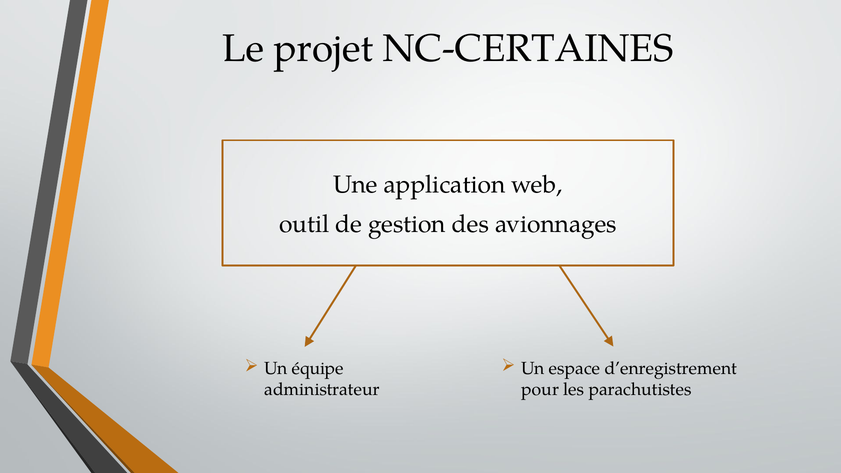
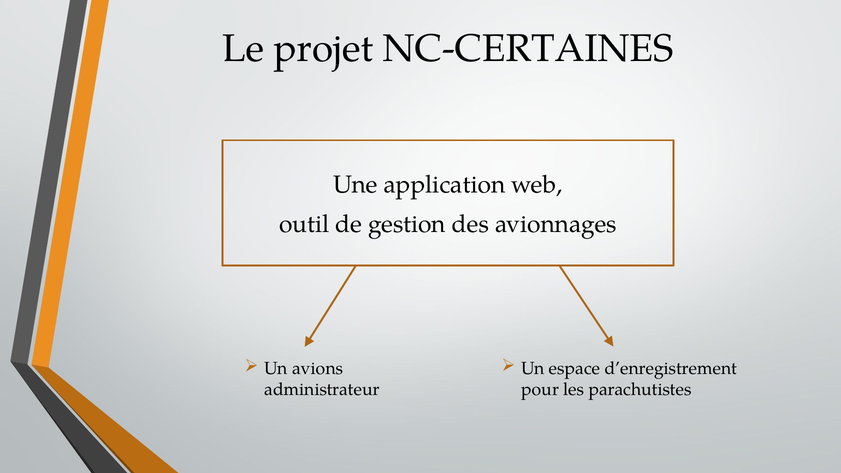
équipe: équipe -> avions (318, 369)
